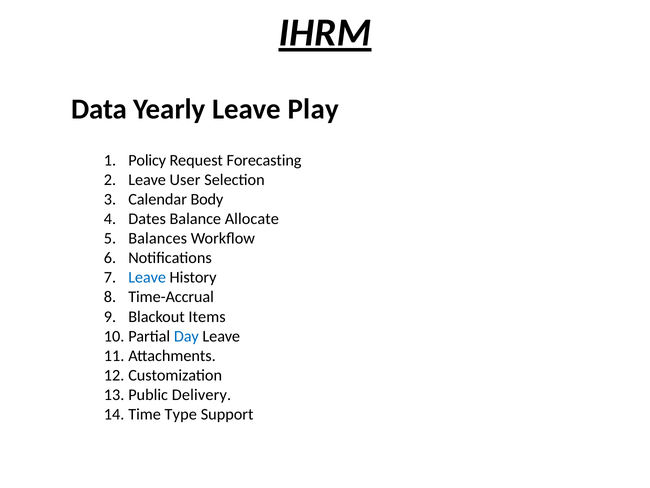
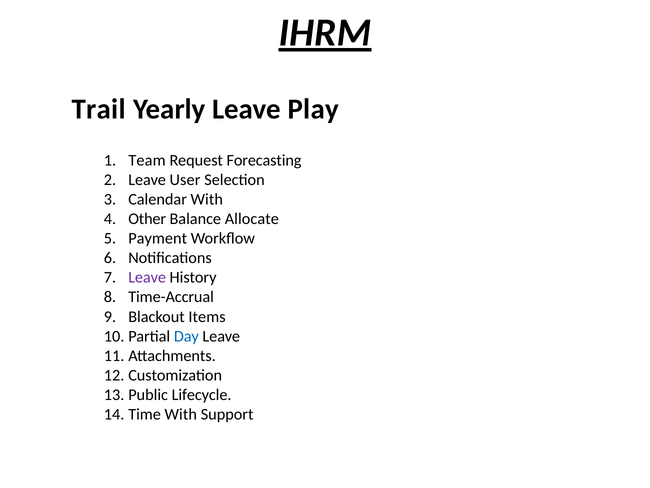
Data: Data -> Trail (99, 109)
Policy: Policy -> Team (147, 160)
Calendar Body: Body -> With (207, 199)
Dates: Dates -> Other (147, 219)
Balances: Balances -> Payment (158, 238)
Leave colour: blue -> purple (147, 277)
Delivery: Delivery -> Lifecycle (202, 394)
Type: Type -> With (181, 414)
